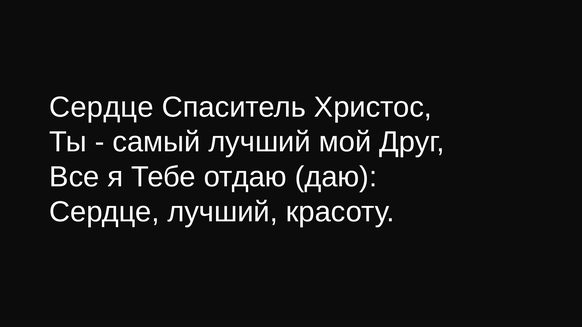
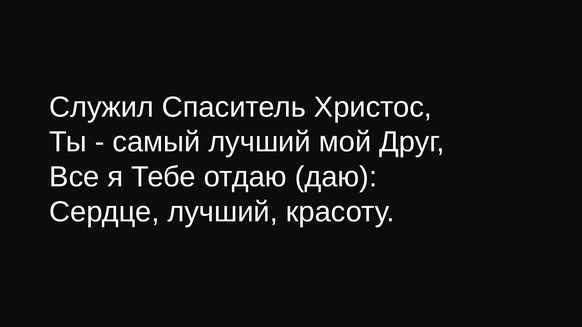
Сердце: Сердце -> Служил (102, 107)
